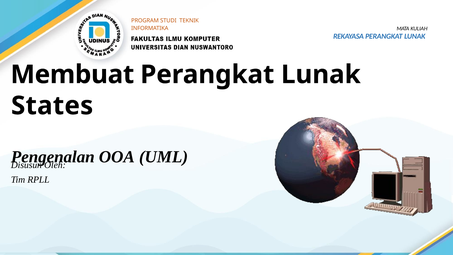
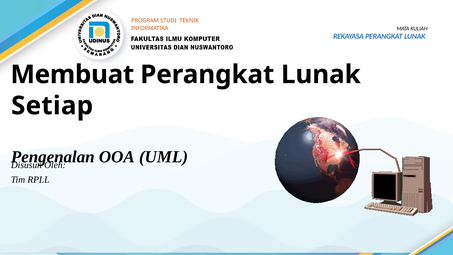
States: States -> Setiap (52, 106)
